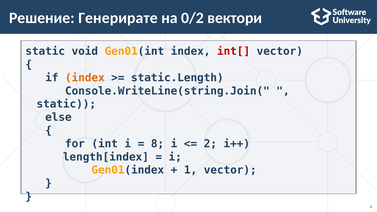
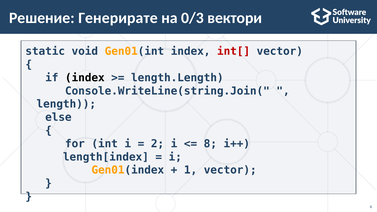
0/2: 0/2 -> 0/3 (192, 18)
index colour: orange -> black (85, 78)
static.Length: static.Length -> length.Length (177, 78)
static: static -> length (66, 104)
8: 8 -> 2 (157, 144)
2: 2 -> 8 (210, 144)
